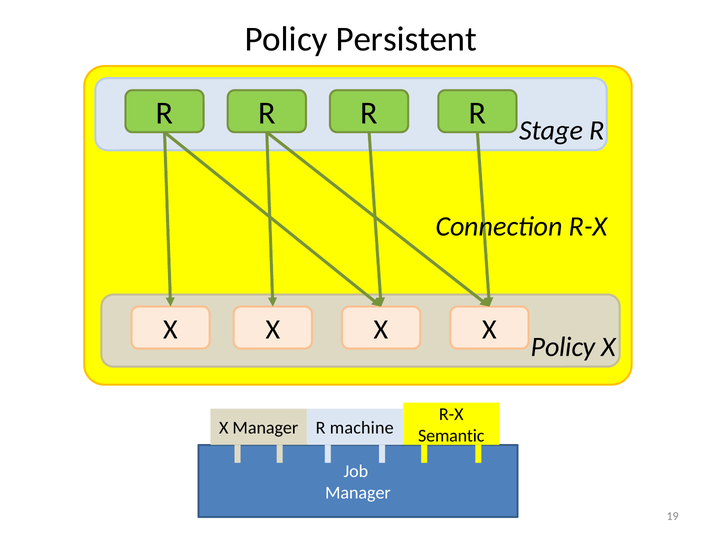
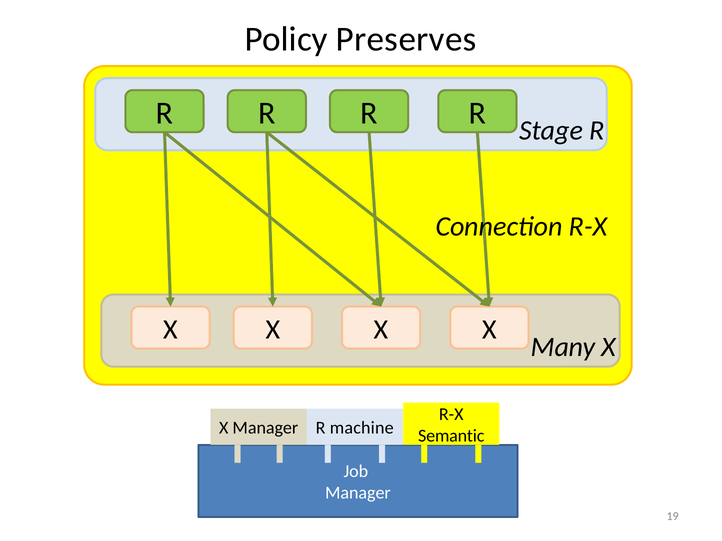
Persistent: Persistent -> Preserves (406, 39)
Policy: Policy -> Many (563, 347)
